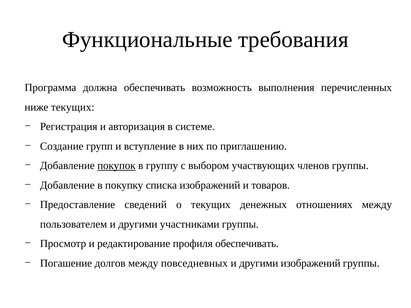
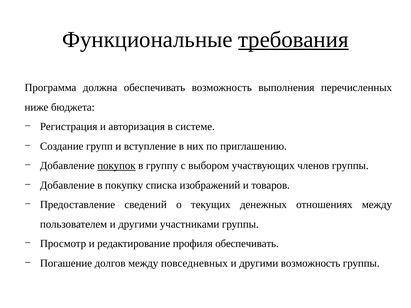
требования underline: none -> present (293, 40)
ниже текущих: текущих -> бюджета (73, 107)
другими изображений: изображений -> возможность (311, 263)
